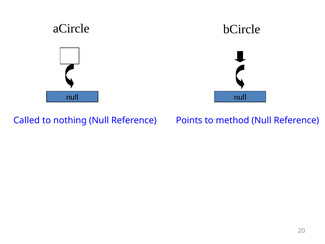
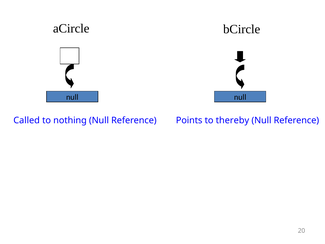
method: method -> thereby (232, 120)
